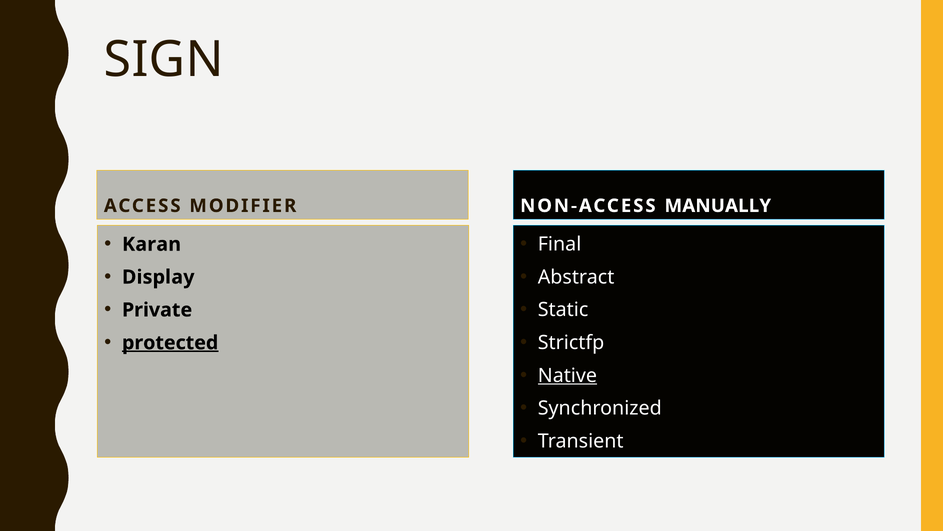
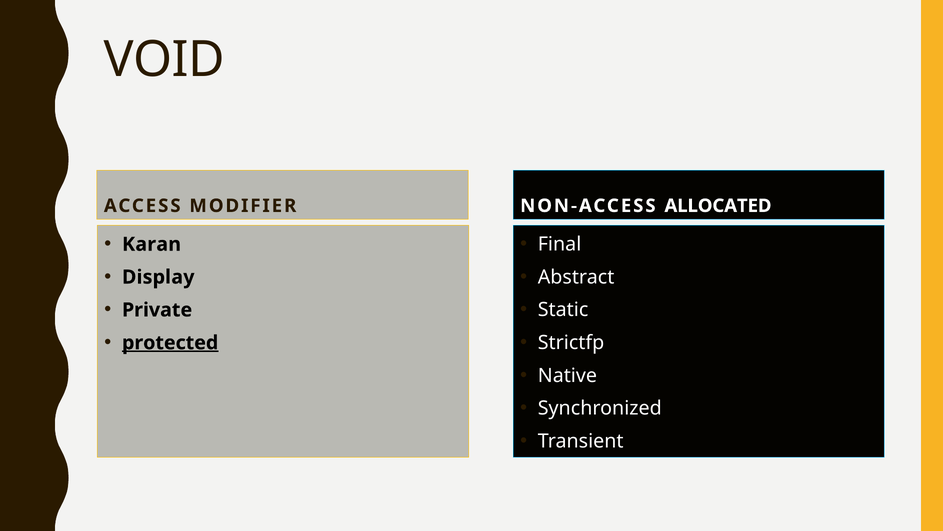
SIGN: SIGN -> VOID (164, 60)
MANUALLY: MANUALLY -> ALLOCATED (718, 206)
Native underline: present -> none (567, 375)
